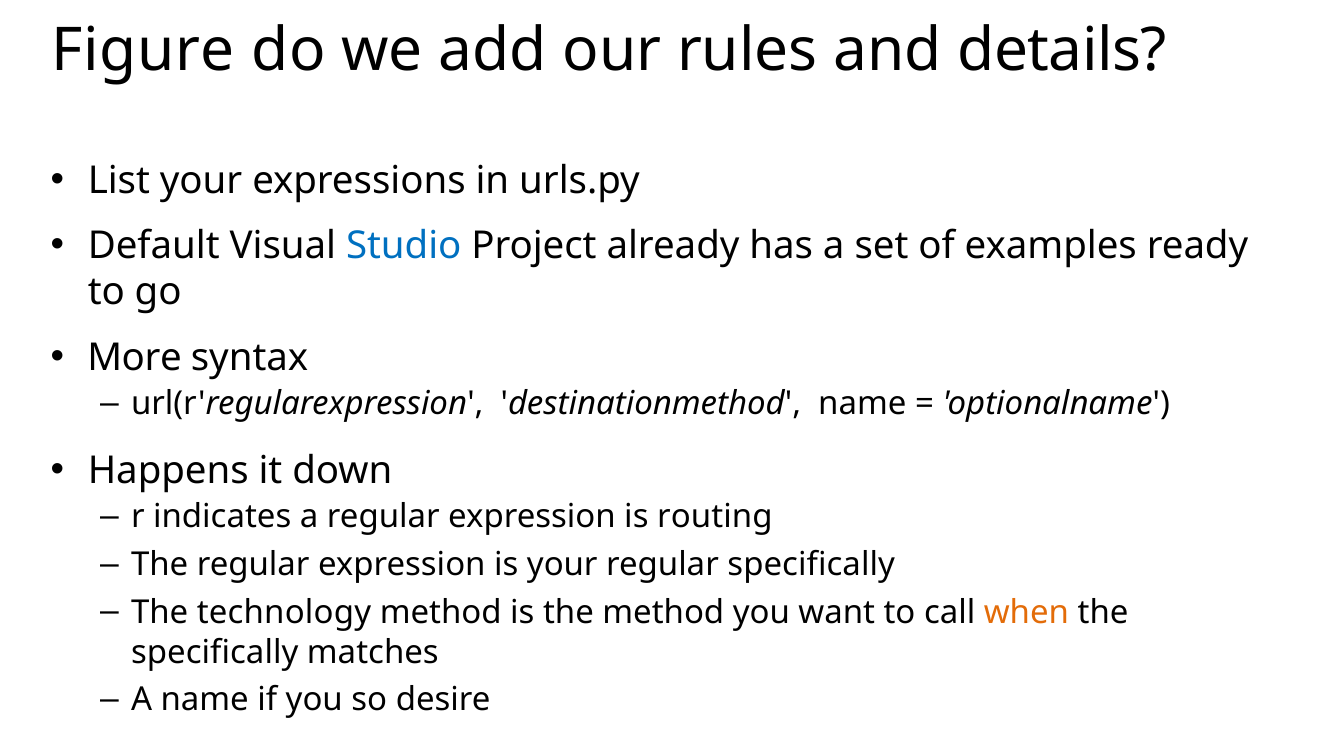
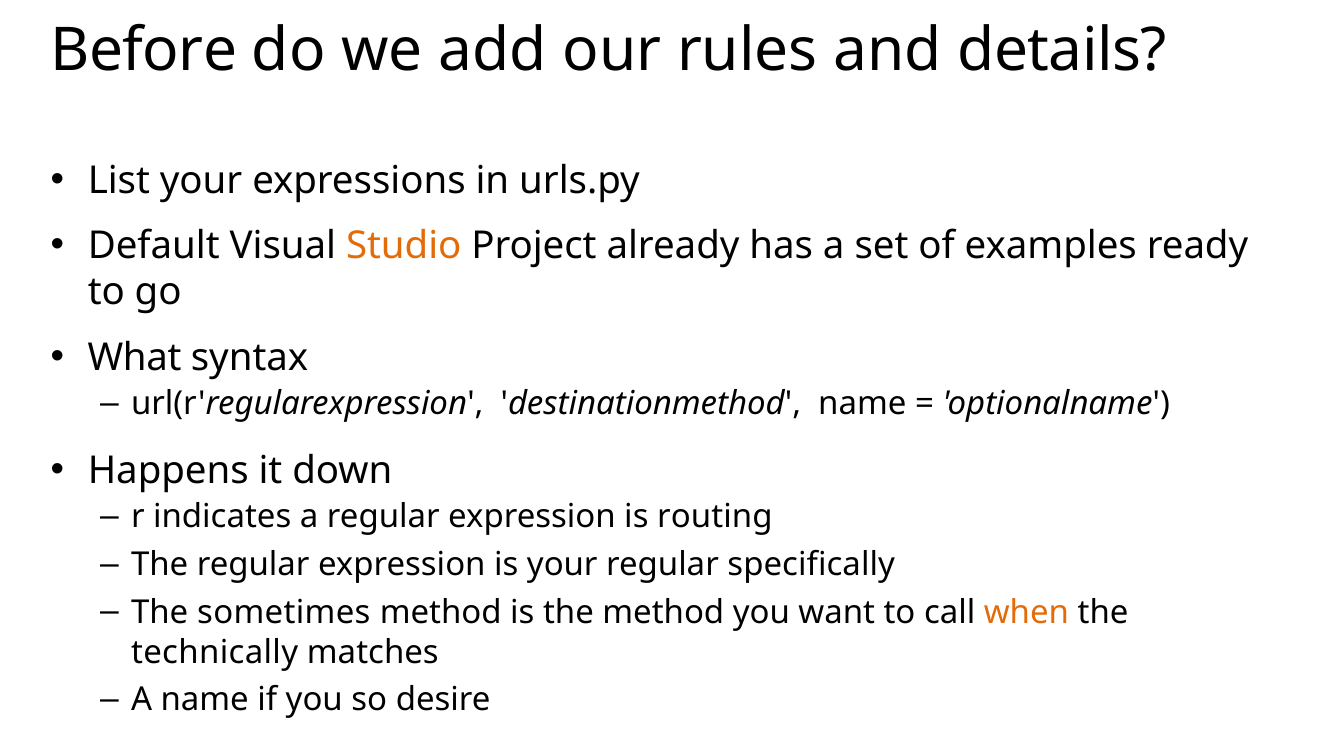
Figure: Figure -> Before (144, 51)
Studio colour: blue -> orange (404, 246)
More: More -> What (135, 358)
technology: technology -> sometimes (284, 613)
specifically: specifically -> technically (215, 653)
